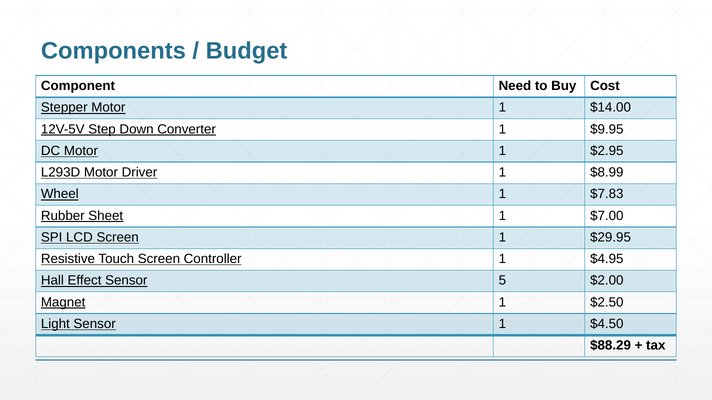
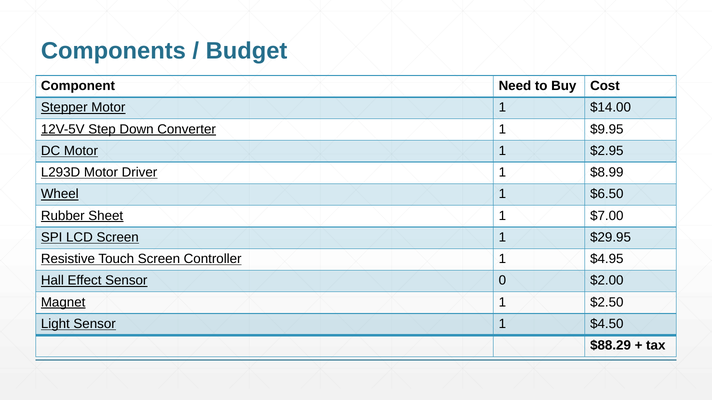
$7.83: $7.83 -> $6.50 (607, 194)
5: 5 -> 0 (502, 281)
